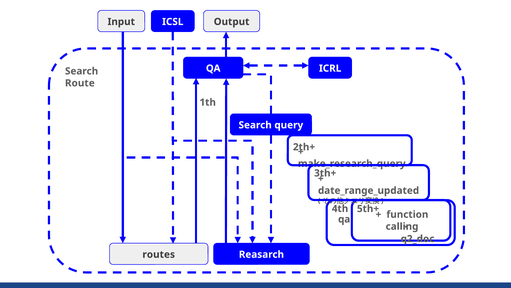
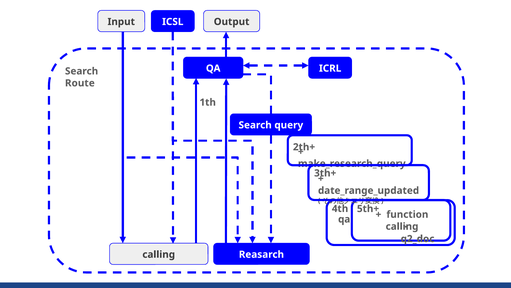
routes: routes -> calling (159, 254)
